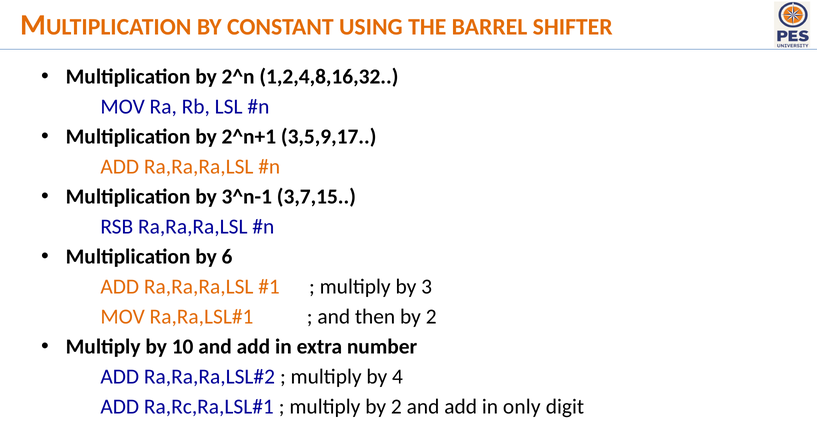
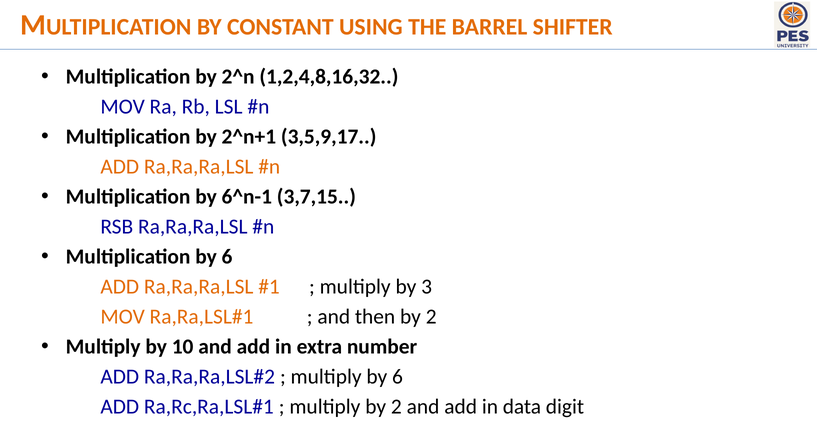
3^n-1: 3^n-1 -> 6^n-1 (247, 197)
multiply by 4: 4 -> 6 (398, 377)
only: only -> data (522, 407)
